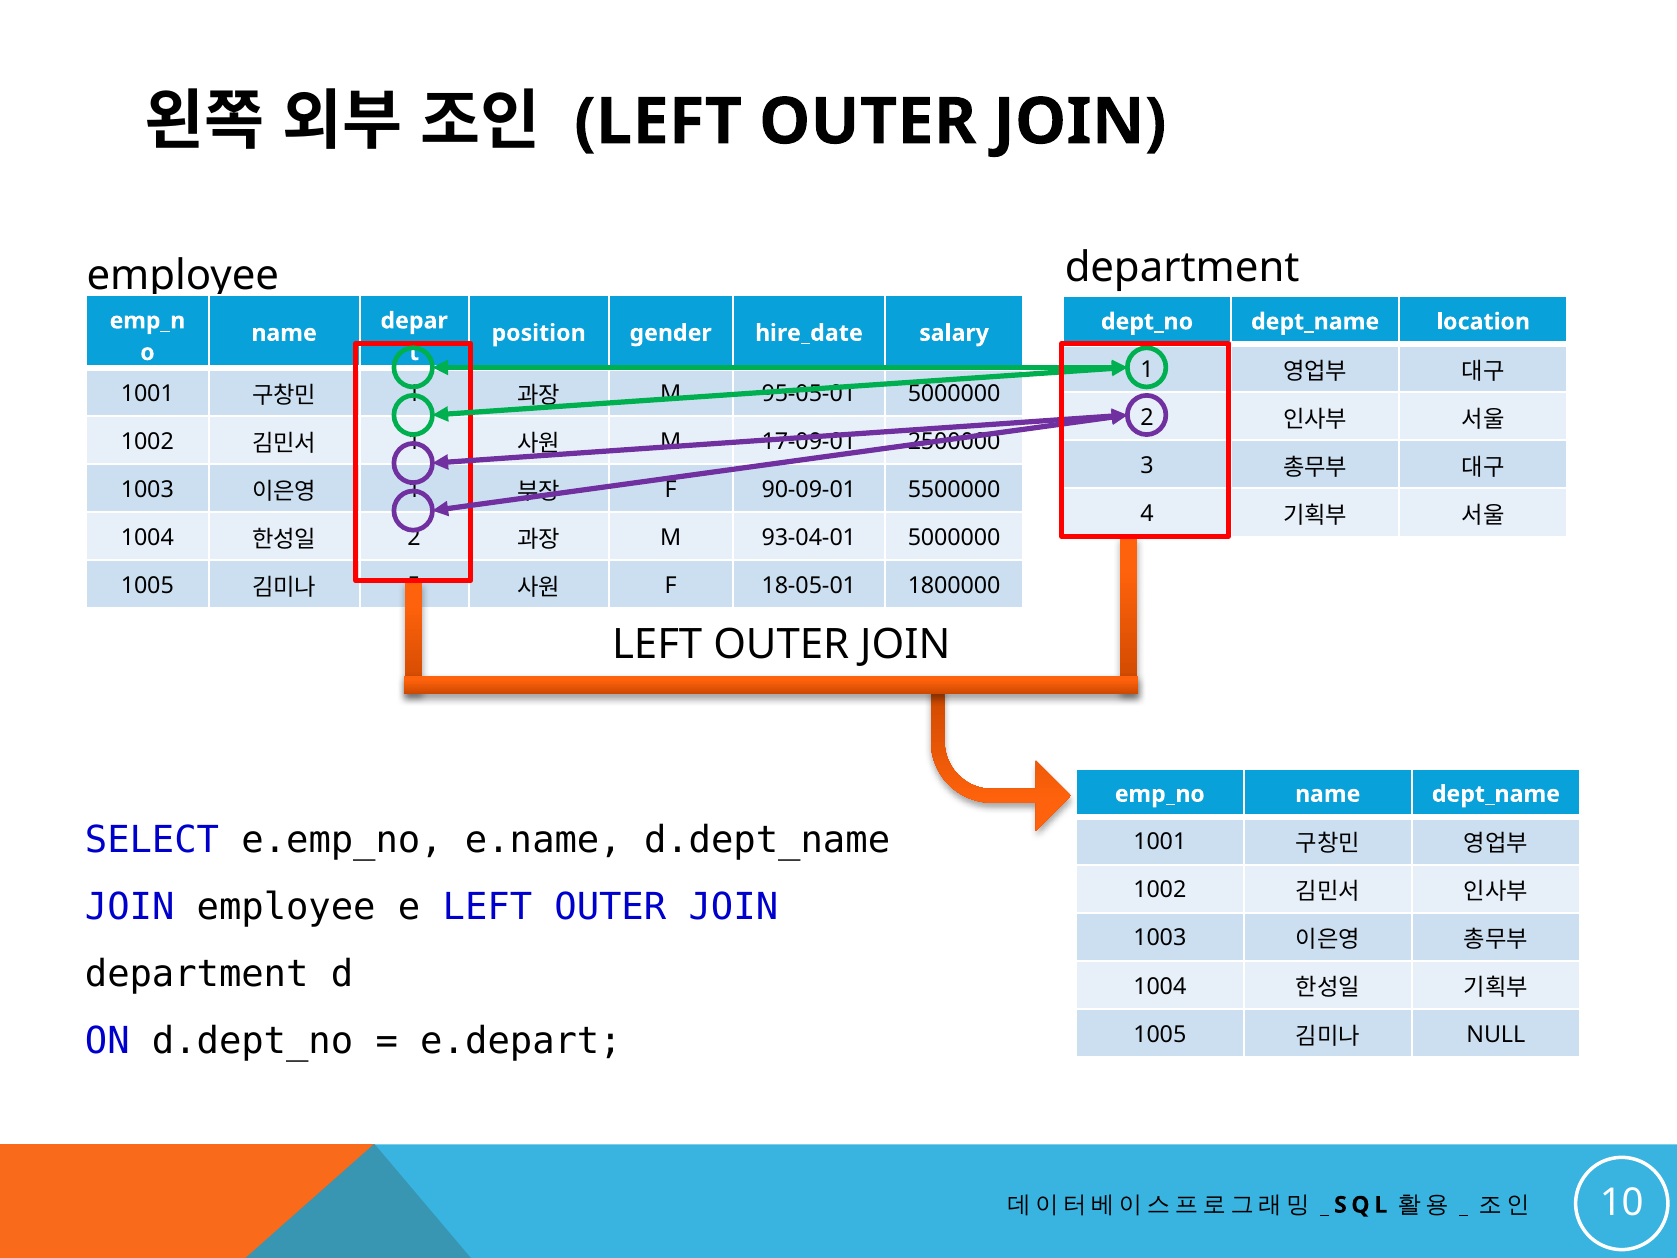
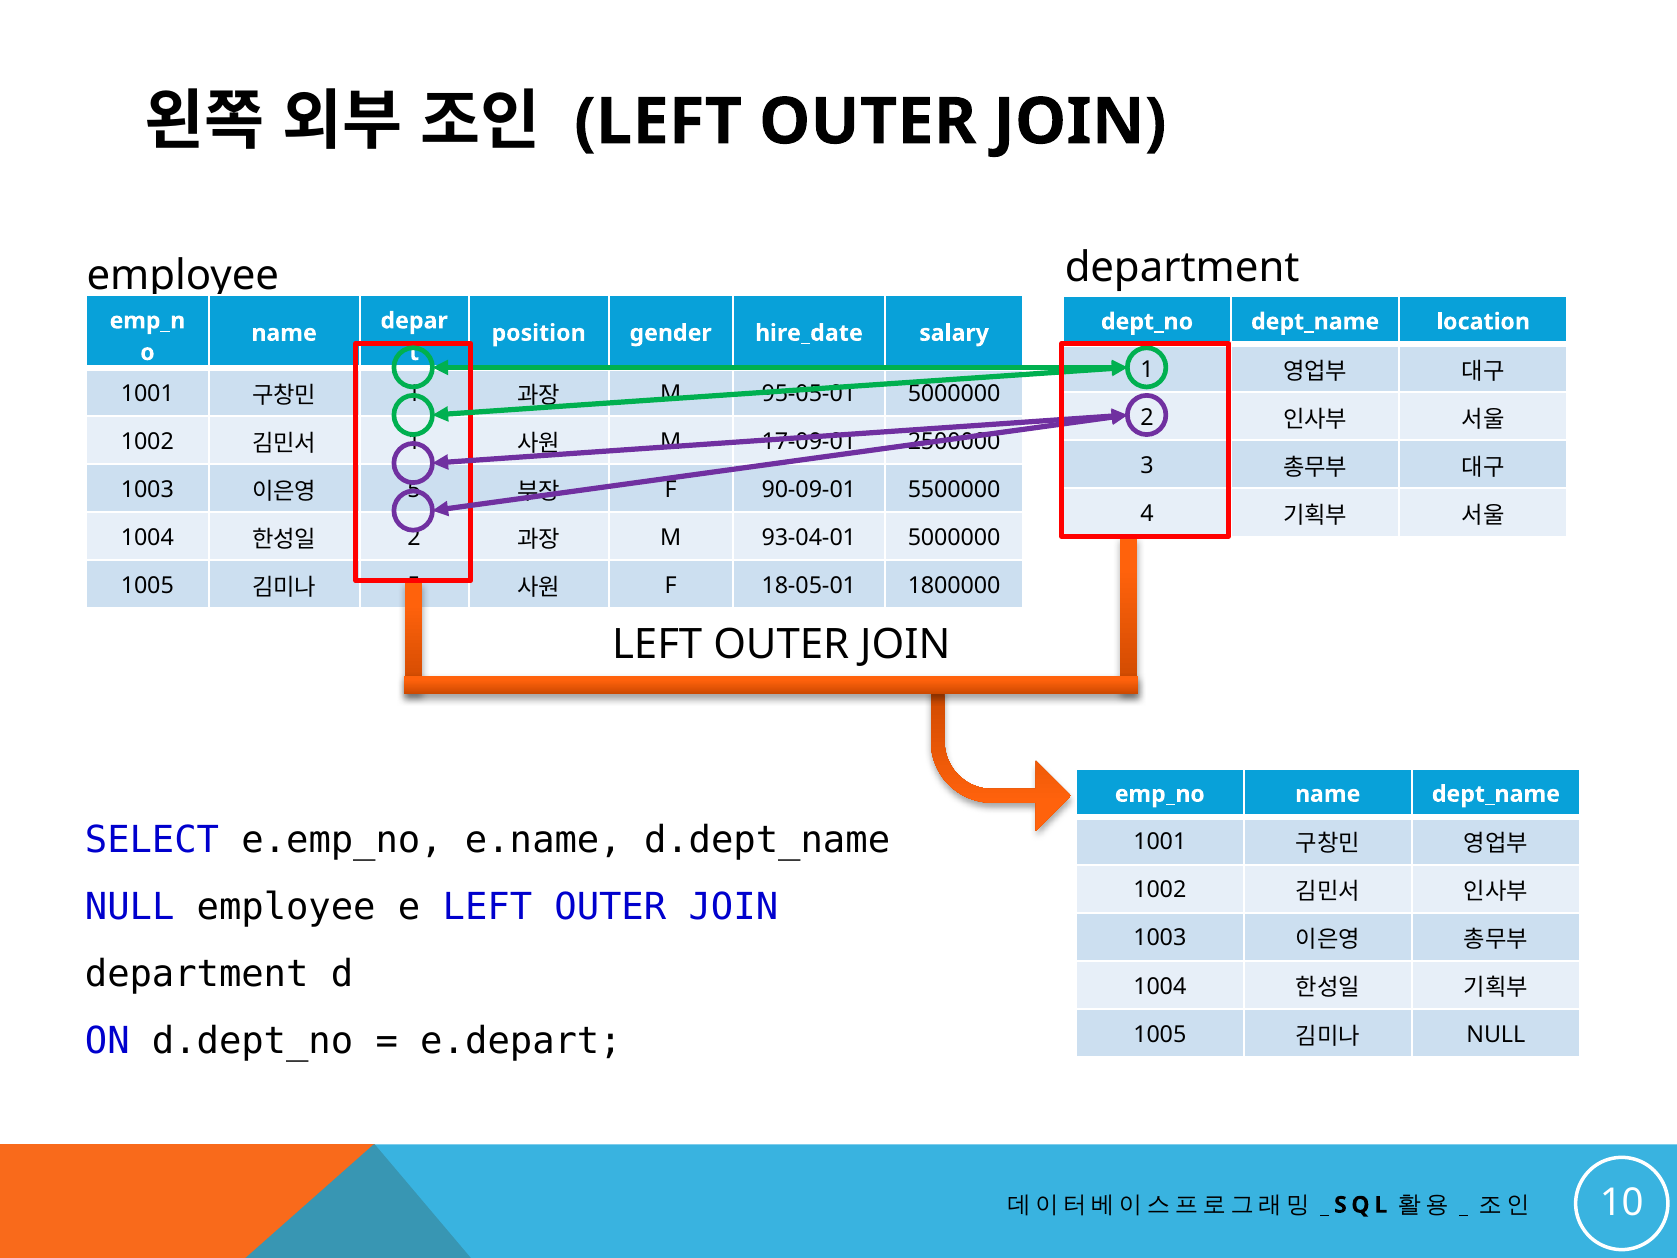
1: 1 -> 5 (414, 490)
JOIN: JOIN -> NULL (130, 907)
